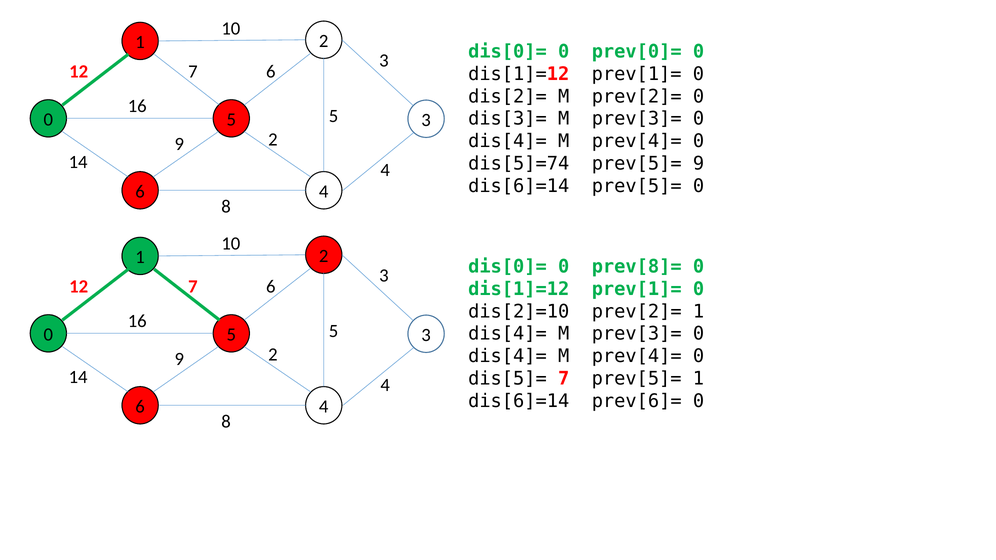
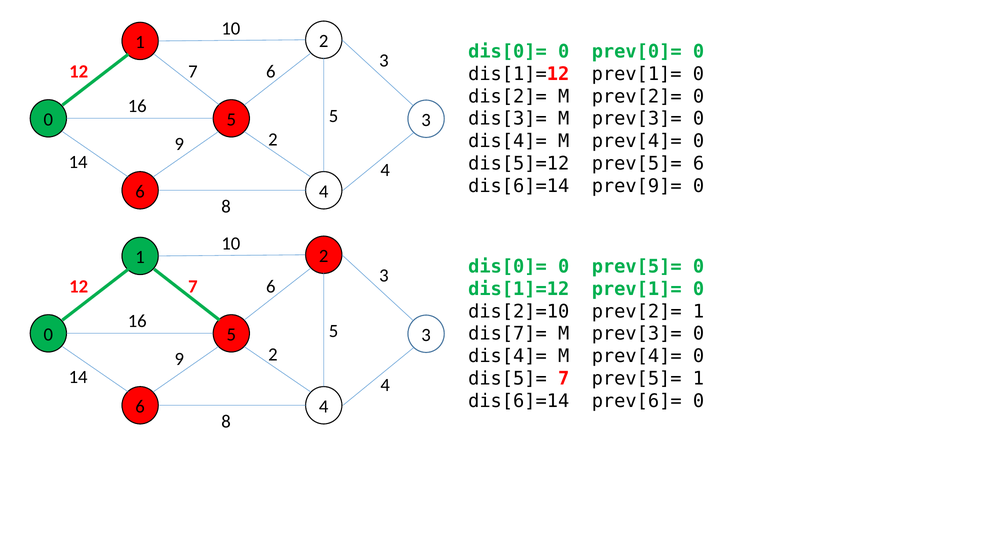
dis[5]=74: dis[5]=74 -> dis[5]=12 (519, 164)
prev[5]= 9: 9 -> 6 (699, 164)
dis[6]=14 prev[5]=: prev[5]= -> prev[9]= (637, 186)
0 prev[8]=: prev[8]= -> prev[5]= (637, 267)
dis[4]=: dis[4]= -> dis[7]= (507, 334)
